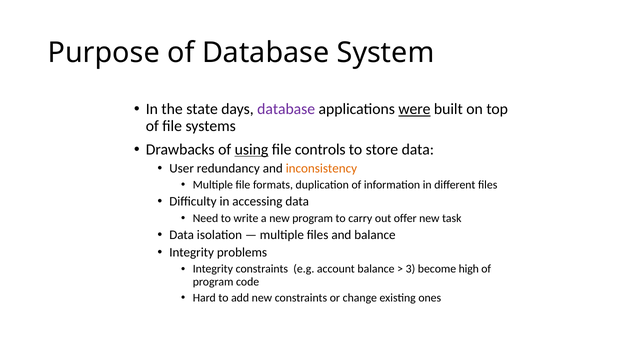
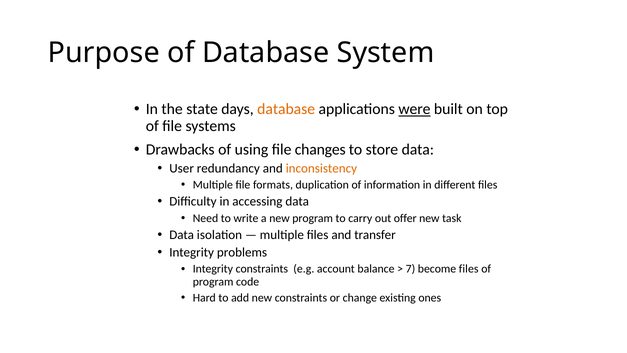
database colour: purple -> orange (286, 109)
using underline: present -> none (252, 149)
controls: controls -> changes (320, 149)
and balance: balance -> transfer (375, 235)
3: 3 -> 7 (410, 269)
become high: high -> files (469, 269)
